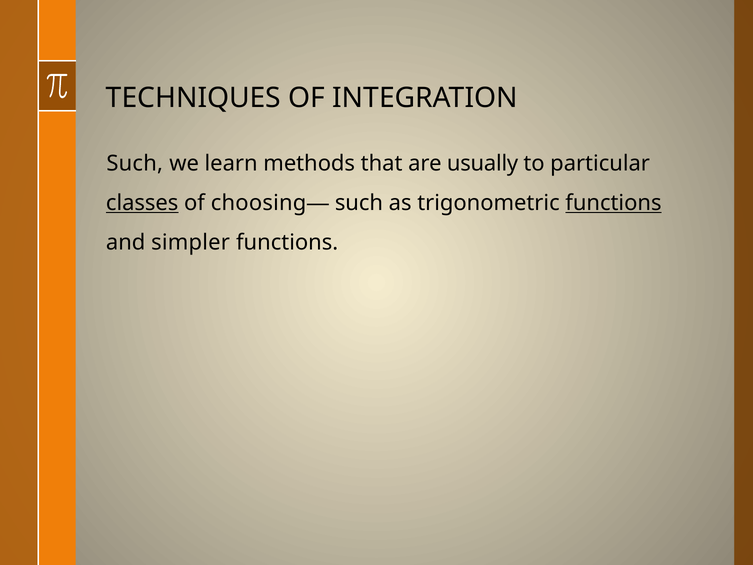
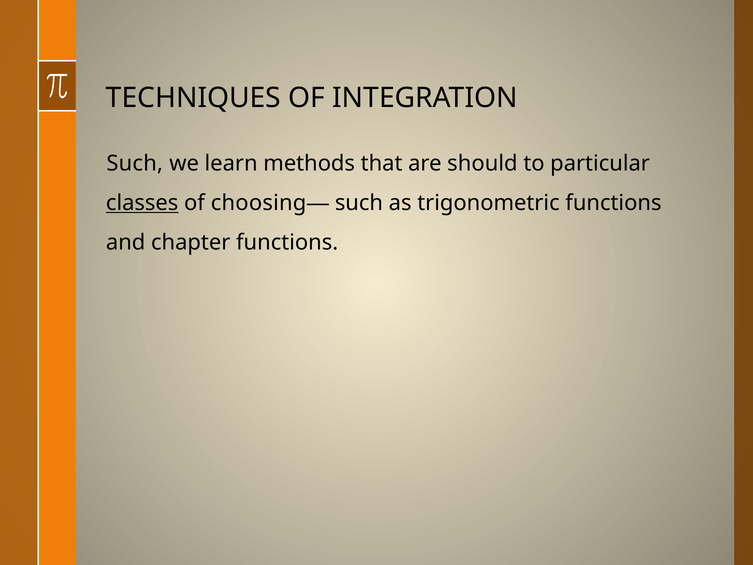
usually: usually -> should (482, 163)
functions underline: present -> none (613, 203)
simpler: simpler -> chapter (191, 242)
